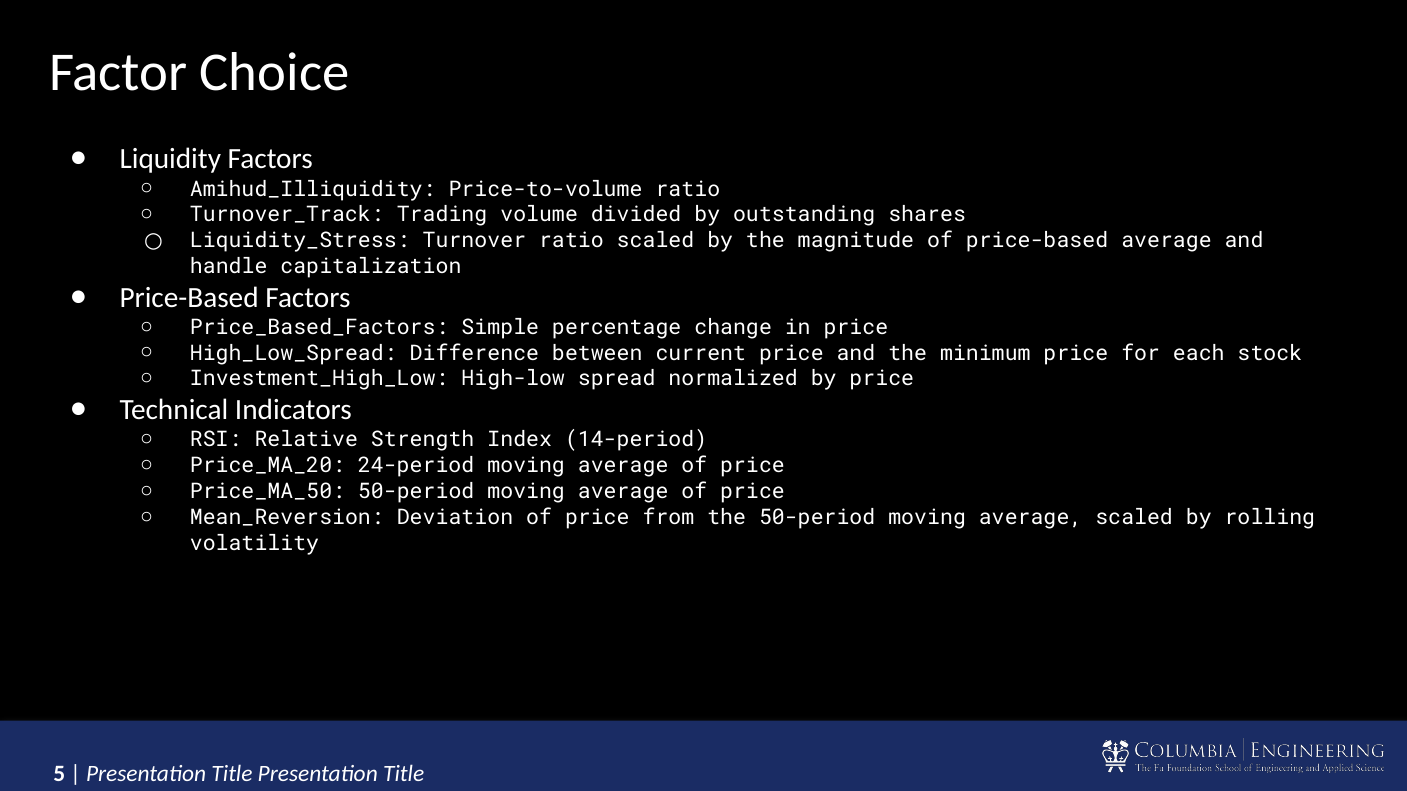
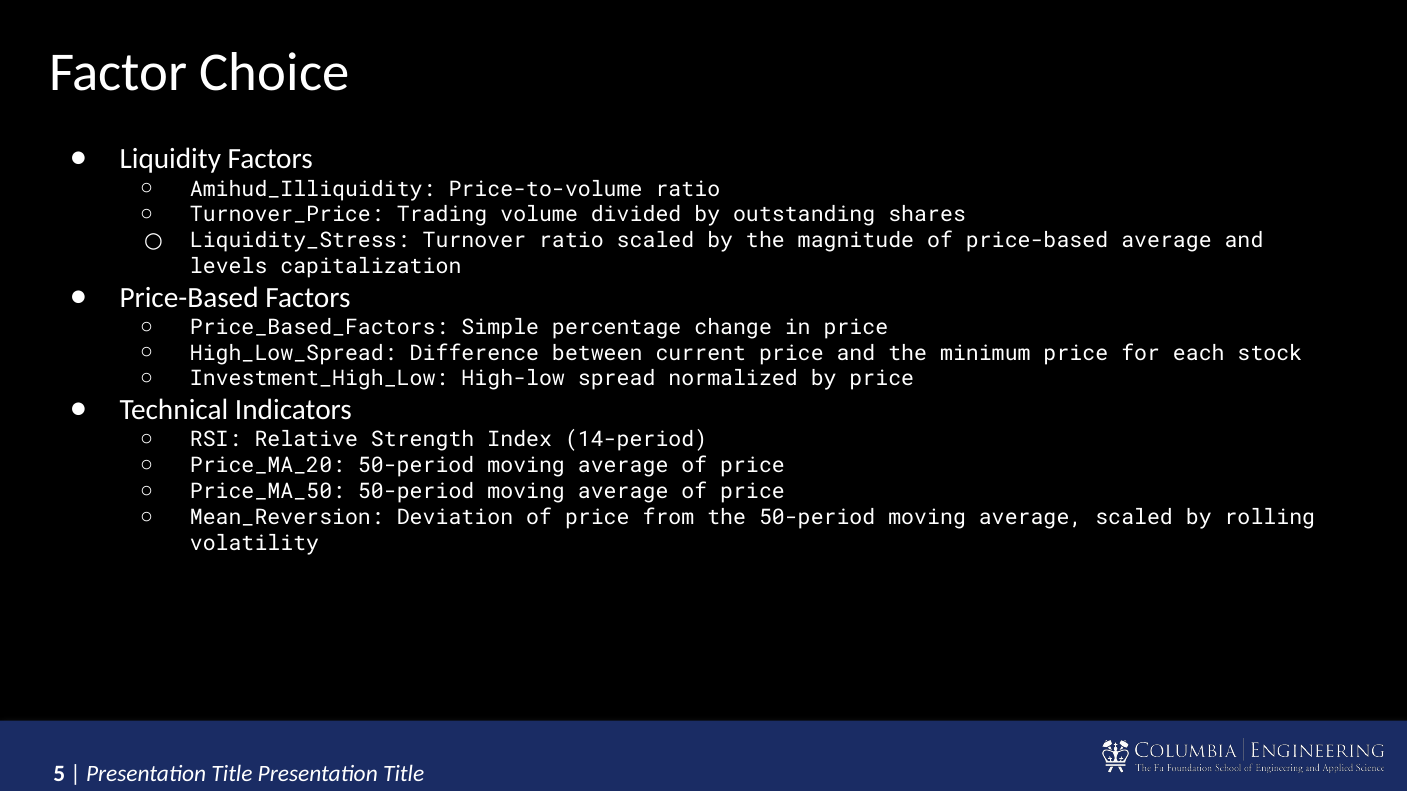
Turnover_Track: Turnover_Track -> Turnover_Price (287, 215)
handle: handle -> levels (229, 266)
Price_MA_20 24-period: 24-period -> 50-period (416, 466)
